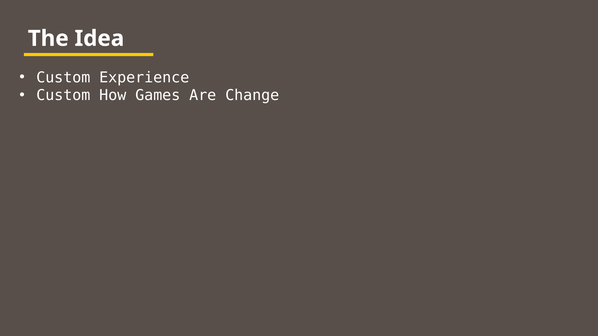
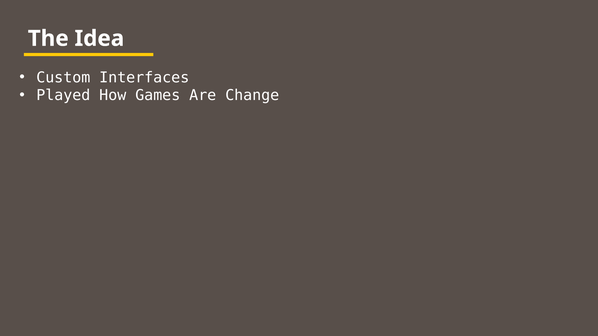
Experience: Experience -> Interfaces (144, 78)
Custom: Custom -> Played (63, 95)
